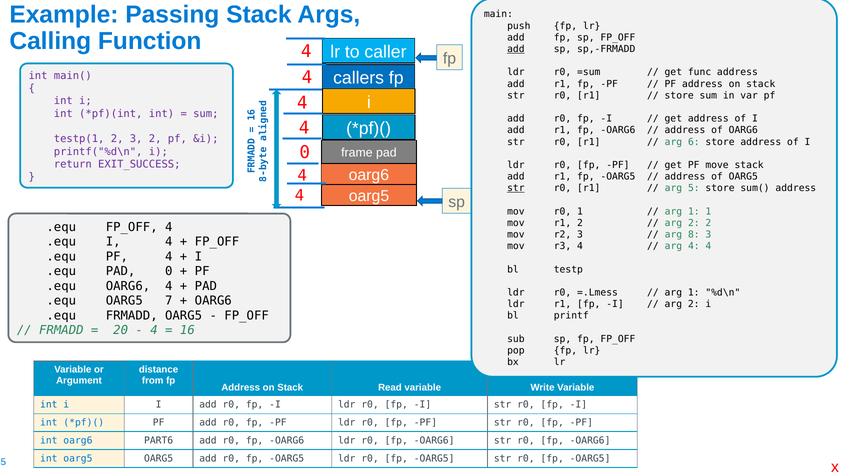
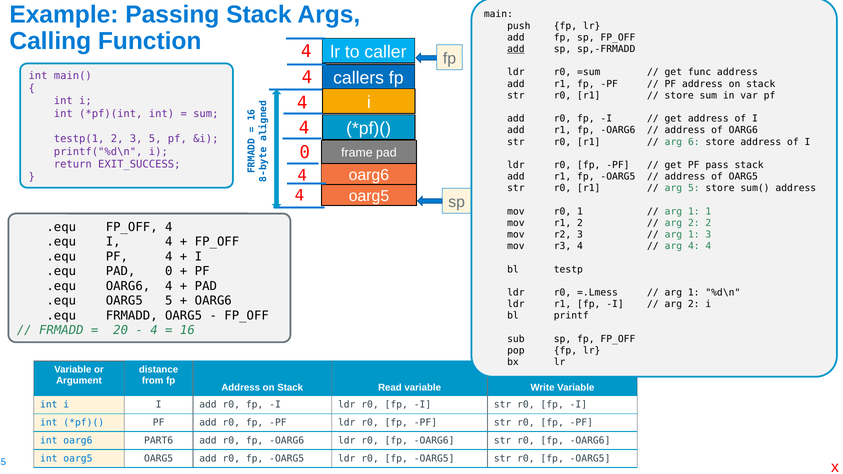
3 2: 2 -> 5 (155, 139)
move: move -> pass (717, 165)
str underline: present -> none (516, 188)
8: 8 -> 1 (694, 235)
OARG5 7: 7 -> 5 (169, 301)
